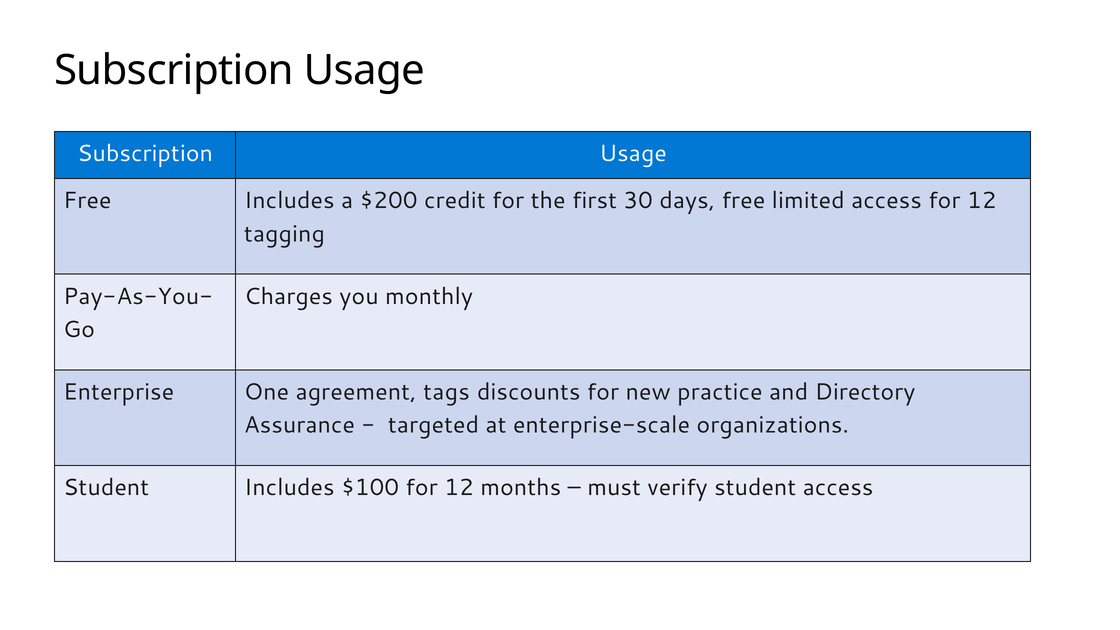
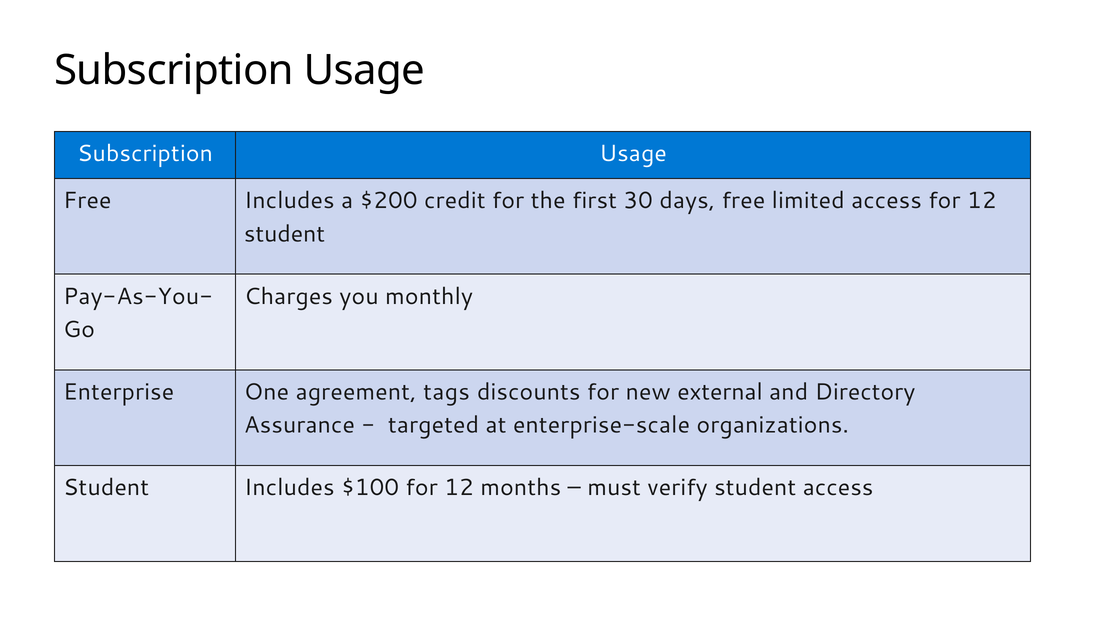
tagging: tagging -> student (285, 234)
practice: practice -> external (720, 392)
